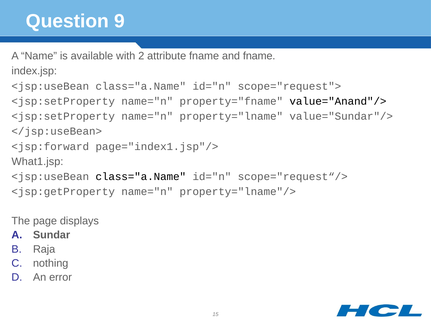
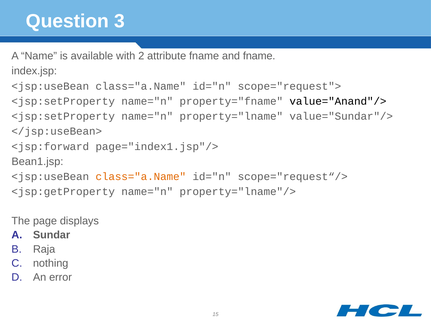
9: 9 -> 3 (120, 21)
What1.jsp: What1.jsp -> Bean1.jsp (37, 162)
class="a.Name colour: black -> orange (141, 177)
